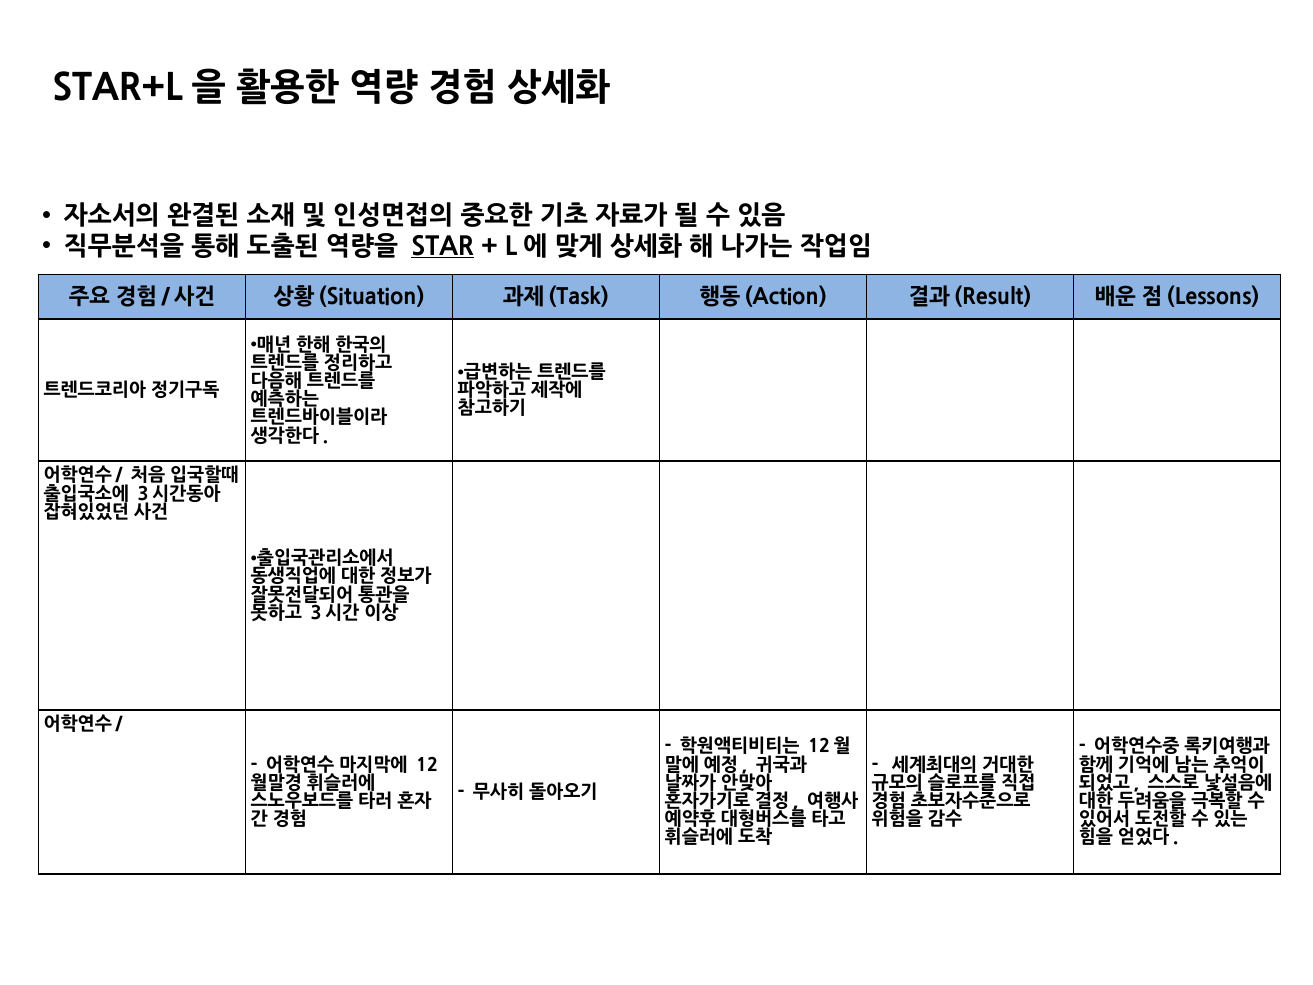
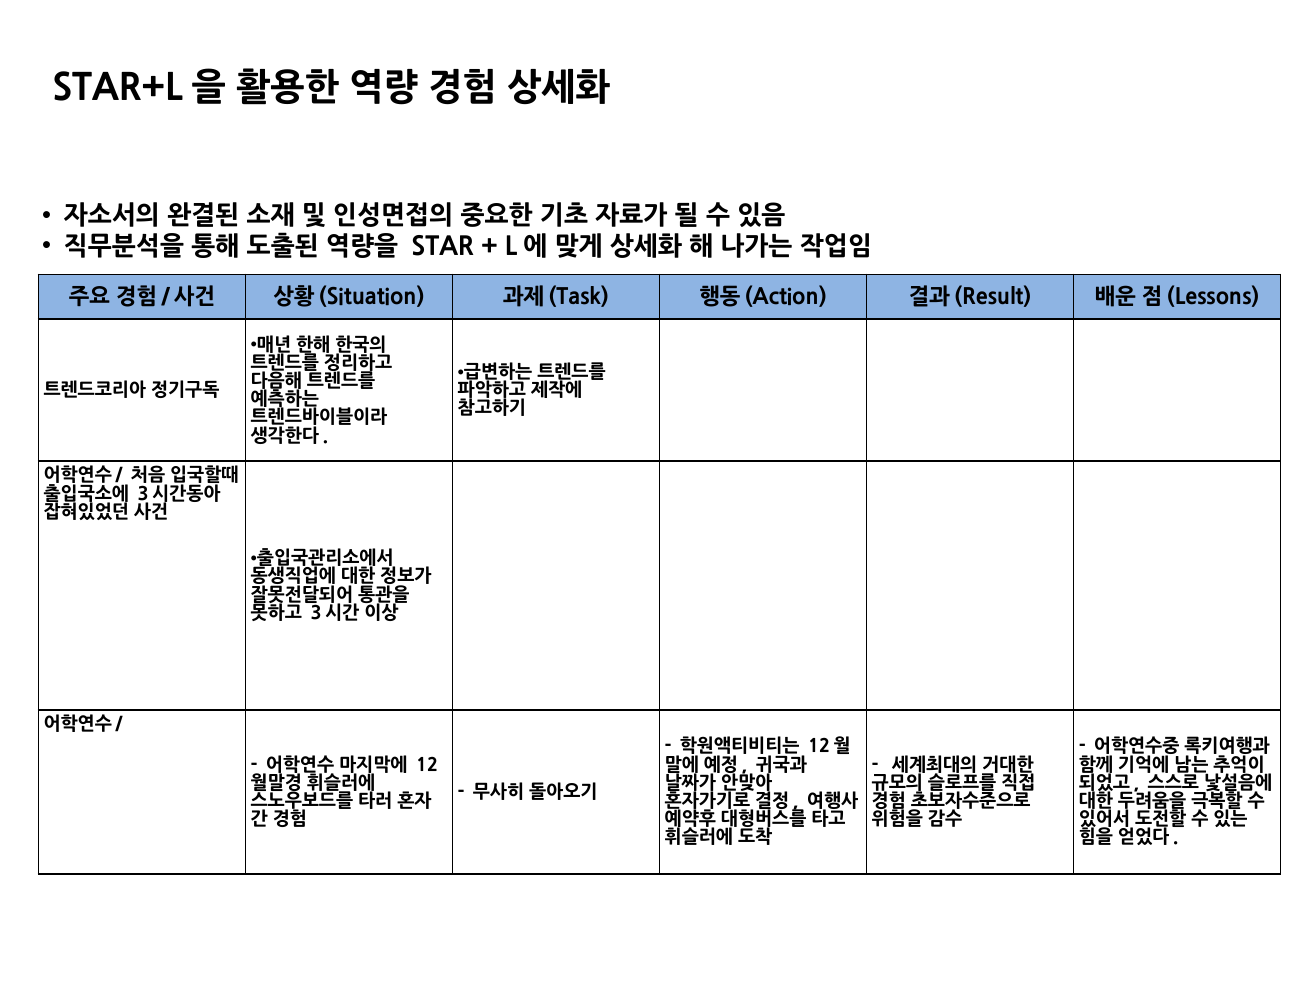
STAR underline: present -> none (443, 247)
